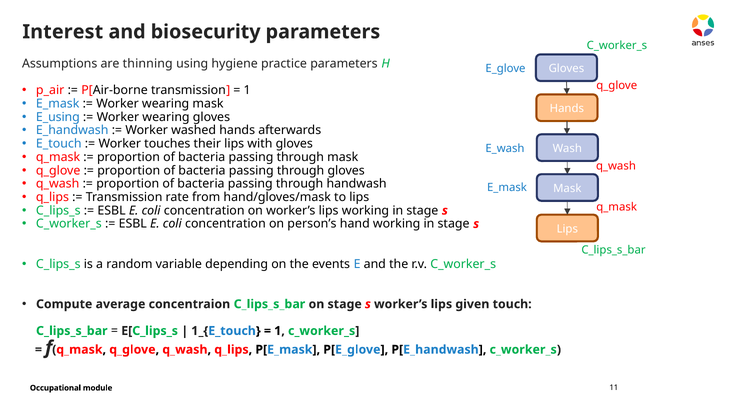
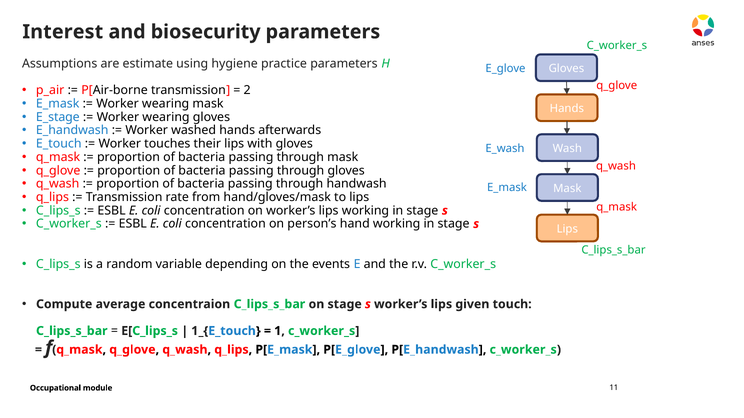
thinning: thinning -> estimate (148, 64)
1: 1 -> 2 (247, 90)
E_using: E_using -> E_stage (58, 117)
